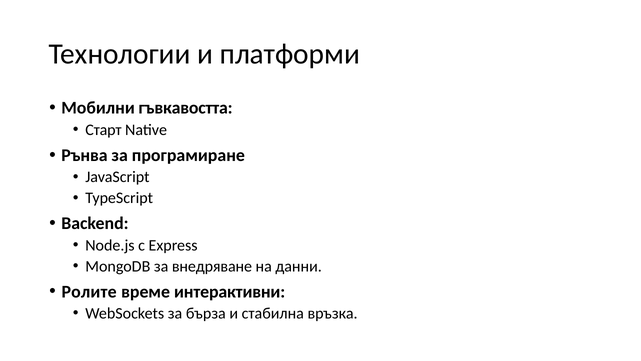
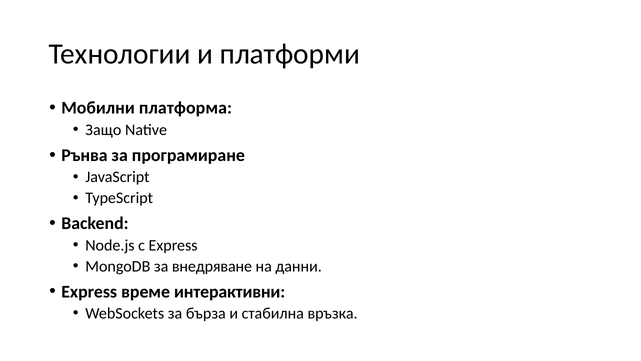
гъвкавостта: гъвкавостта -> платформа (185, 108)
Старт: Старт -> Защо (103, 130)
Ролите: Ролите -> Express (89, 291)
